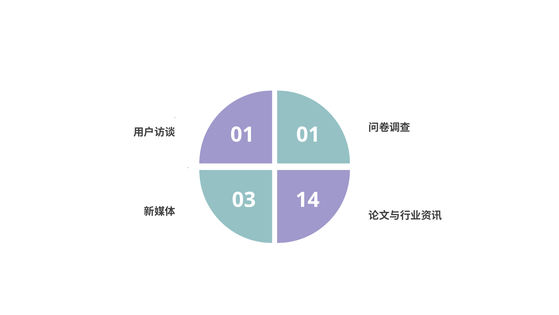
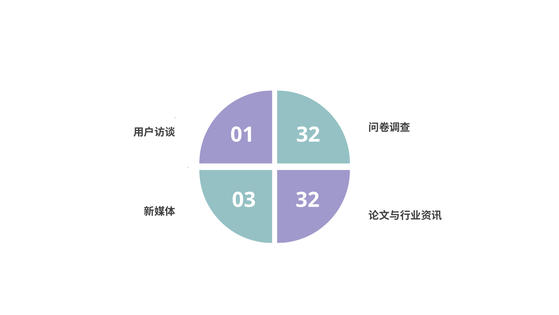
01 01: 01 -> 32 (308, 134)
03 14: 14 -> 32 (308, 200)
